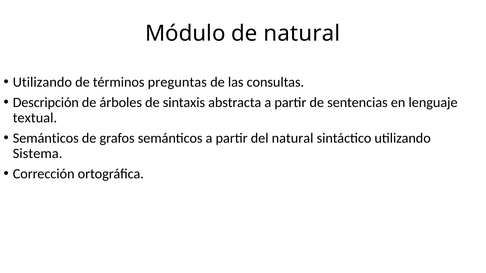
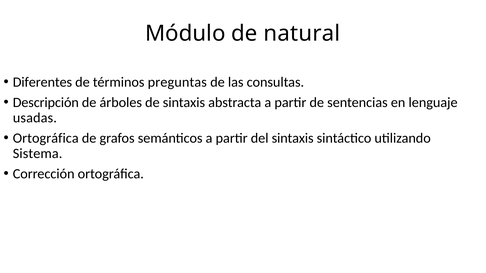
Utilizando: Utilizando -> Diferentes (42, 82)
textual: textual -> usadas (35, 118)
Semánticos: Semánticos -> Ortográfica (46, 138)
del natural: natural -> sintaxis (293, 138)
